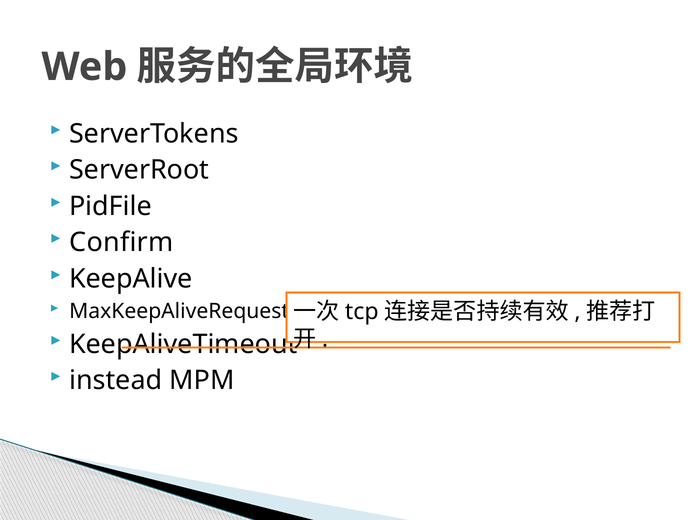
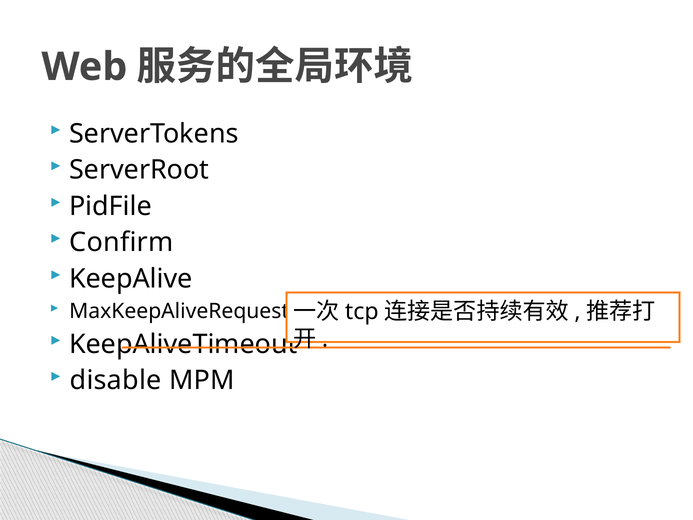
instead: instead -> disable (116, 380)
